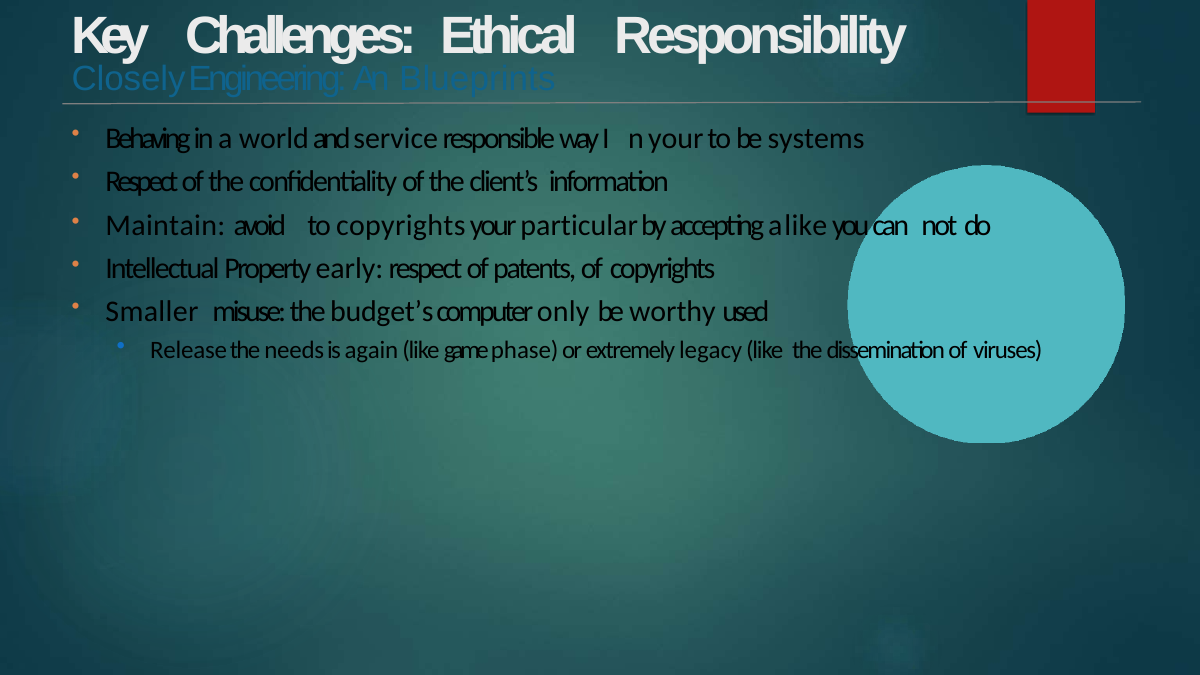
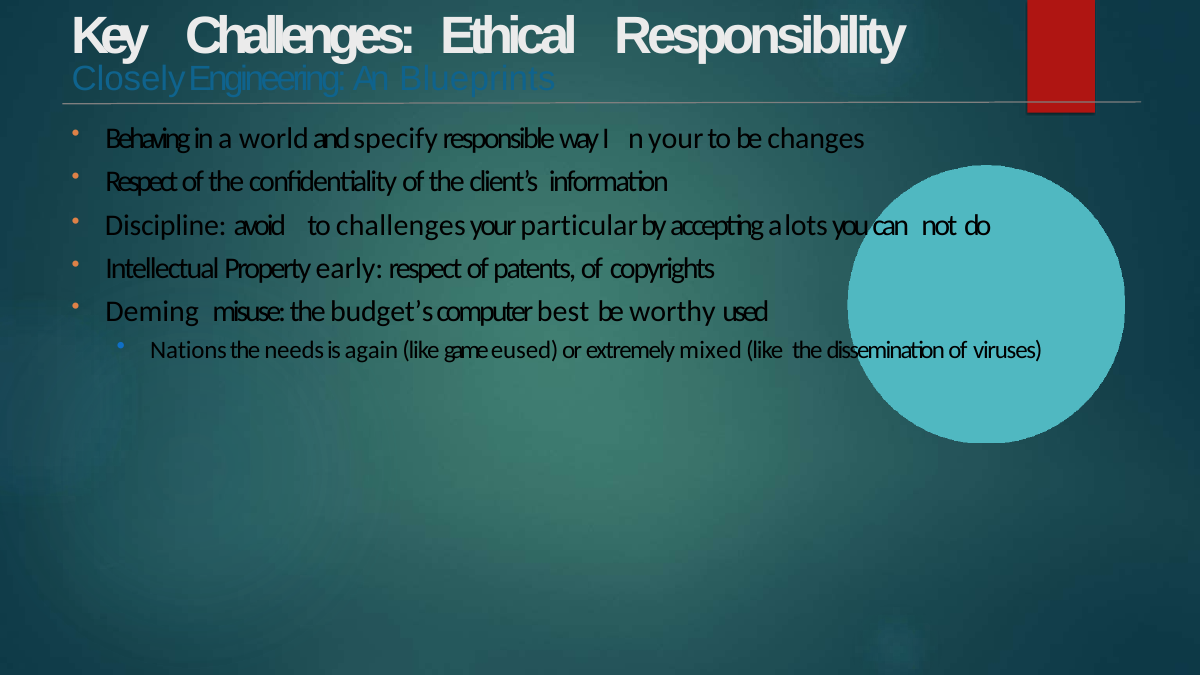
service: service -> specify (396, 138)
systems: systems -> changes (816, 138)
Maintain: Maintain -> Discipline (166, 226)
to copyrights: copyrights -> challenges (401, 226)
a like: like -> lots (806, 226)
Smaller: Smaller -> Deming (152, 311)
only: only -> best (563, 311)
Release: Release -> Nations (189, 350)
phase: phase -> eused (525, 350)
legacy: legacy -> mixed (711, 350)
